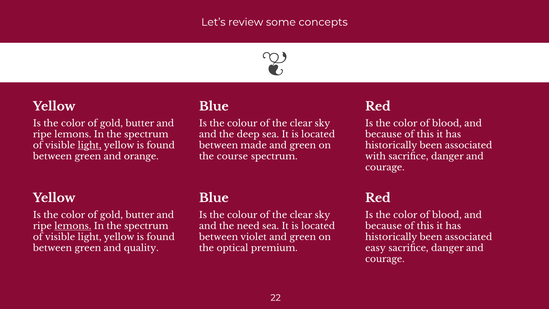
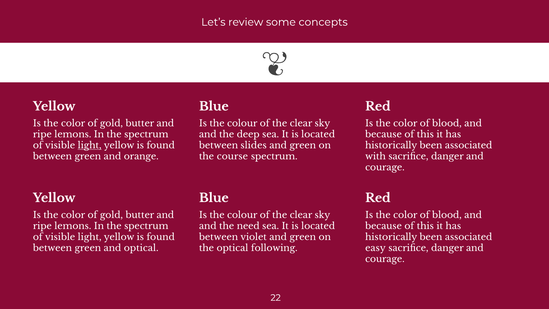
made: made -> slides (254, 146)
lemons underline: present -> none (73, 226)
and quality: quality -> optical (141, 248)
premium: premium -> following (274, 248)
